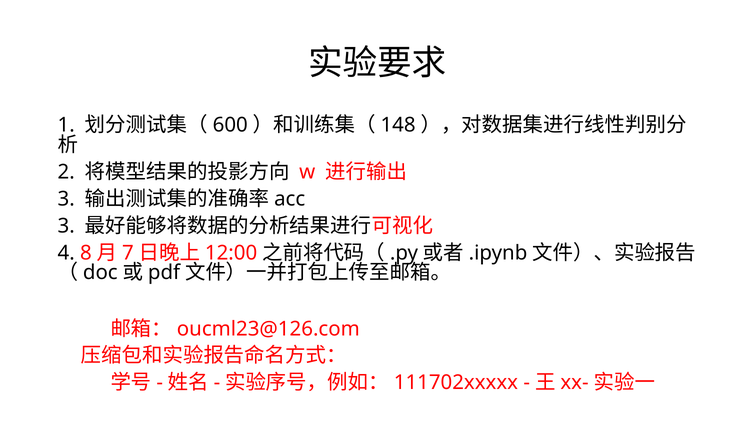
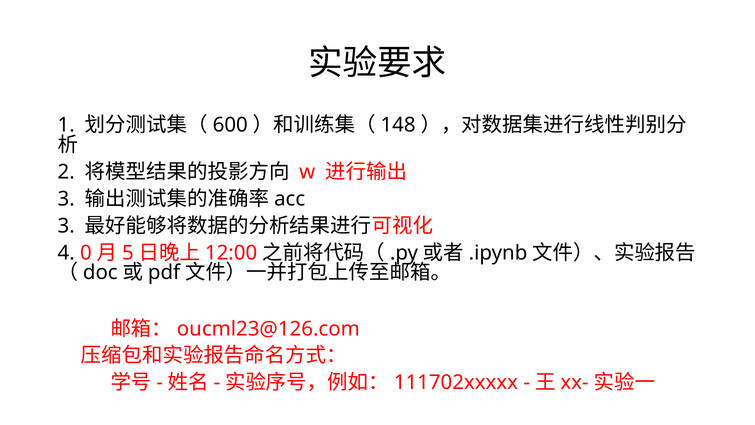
8: 8 -> 0 (86, 253)
7: 7 -> 5 (128, 253)
